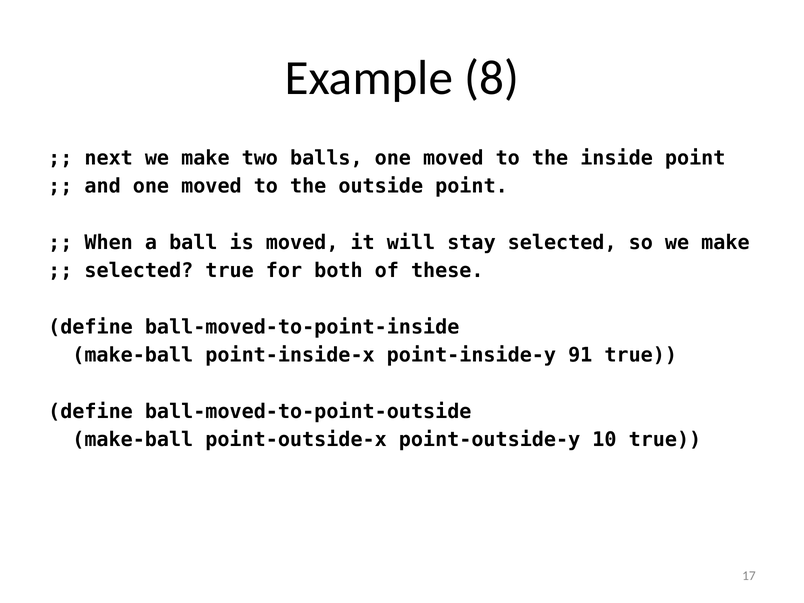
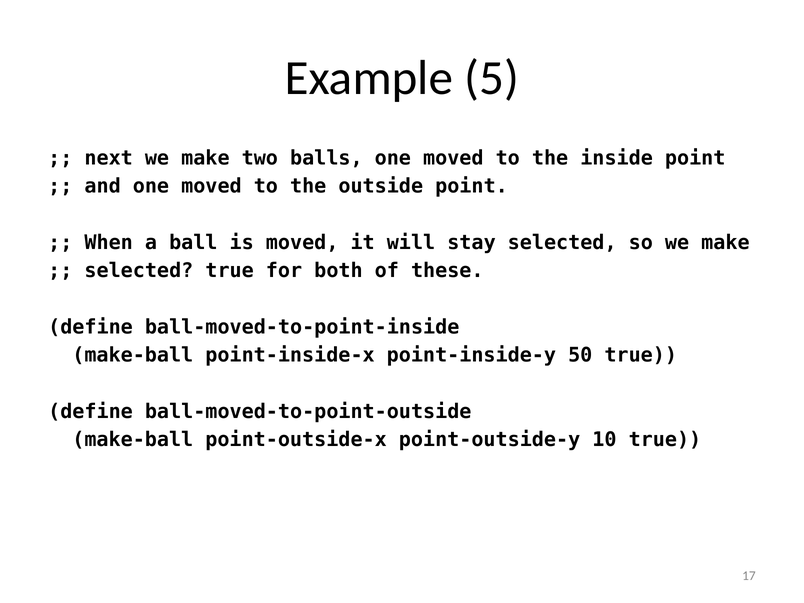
8: 8 -> 5 (492, 78)
91: 91 -> 50 (580, 355)
